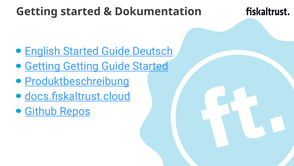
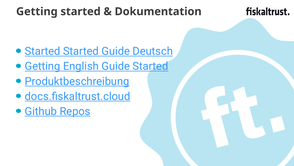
English: English -> Started (43, 51)
Getting Getting: Getting -> English (81, 66)
